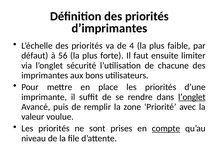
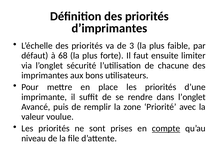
4: 4 -> 3 (132, 46)
56: 56 -> 68 (63, 55)
l’onglet underline: present -> none (192, 97)
